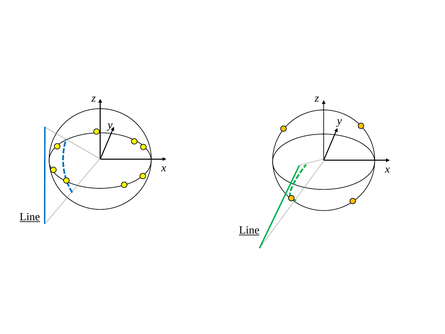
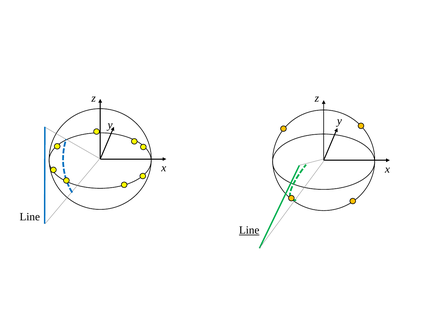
Line underline: present -> none (30, 217)
